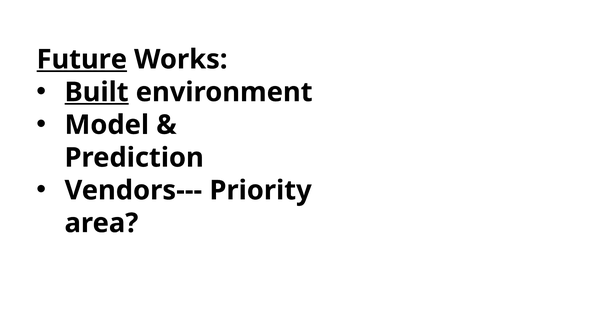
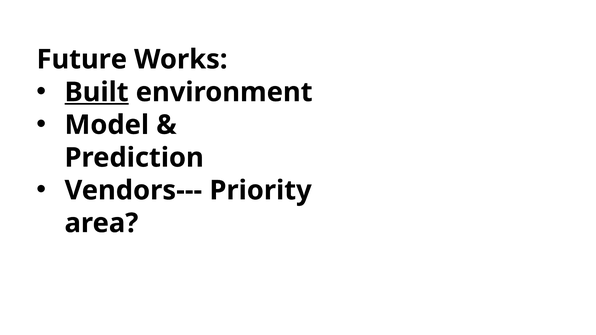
Future underline: present -> none (82, 59)
